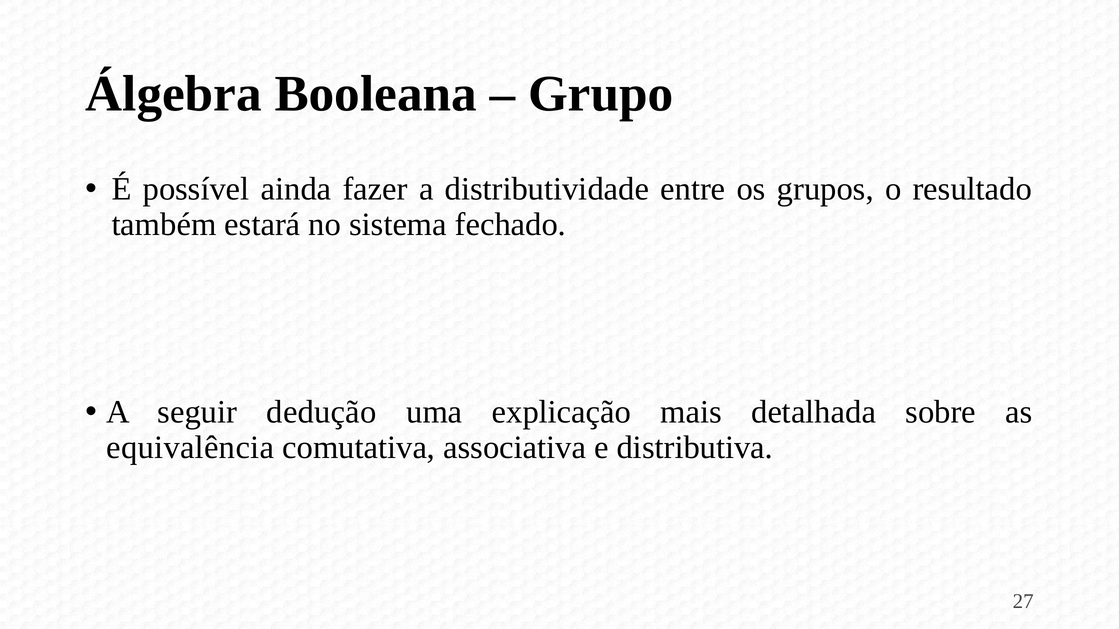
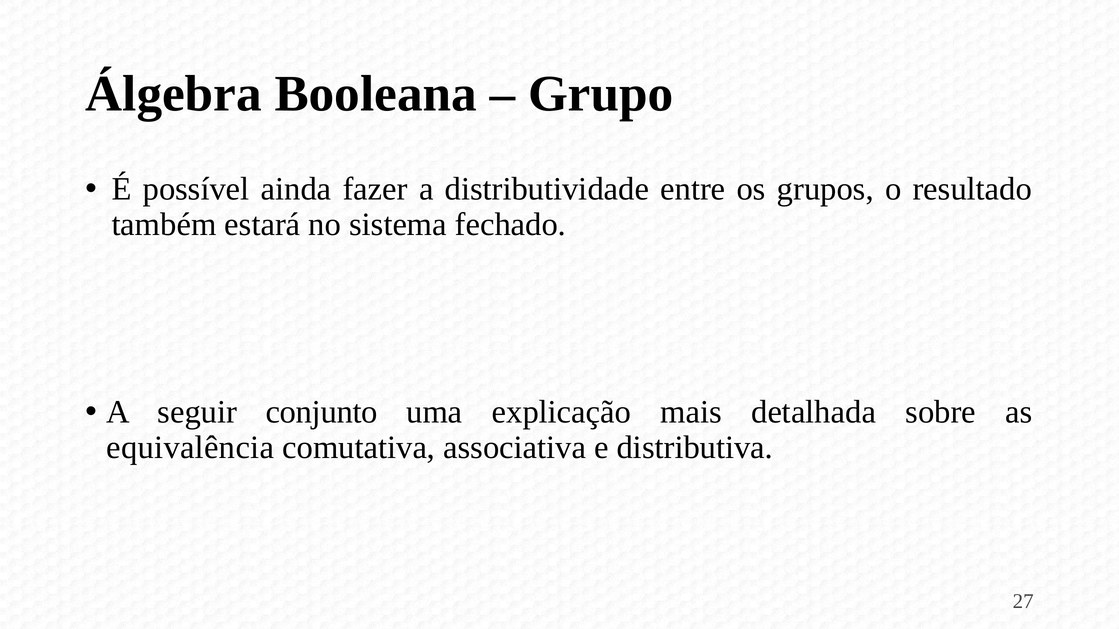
dedução: dedução -> conjunto (322, 412)
